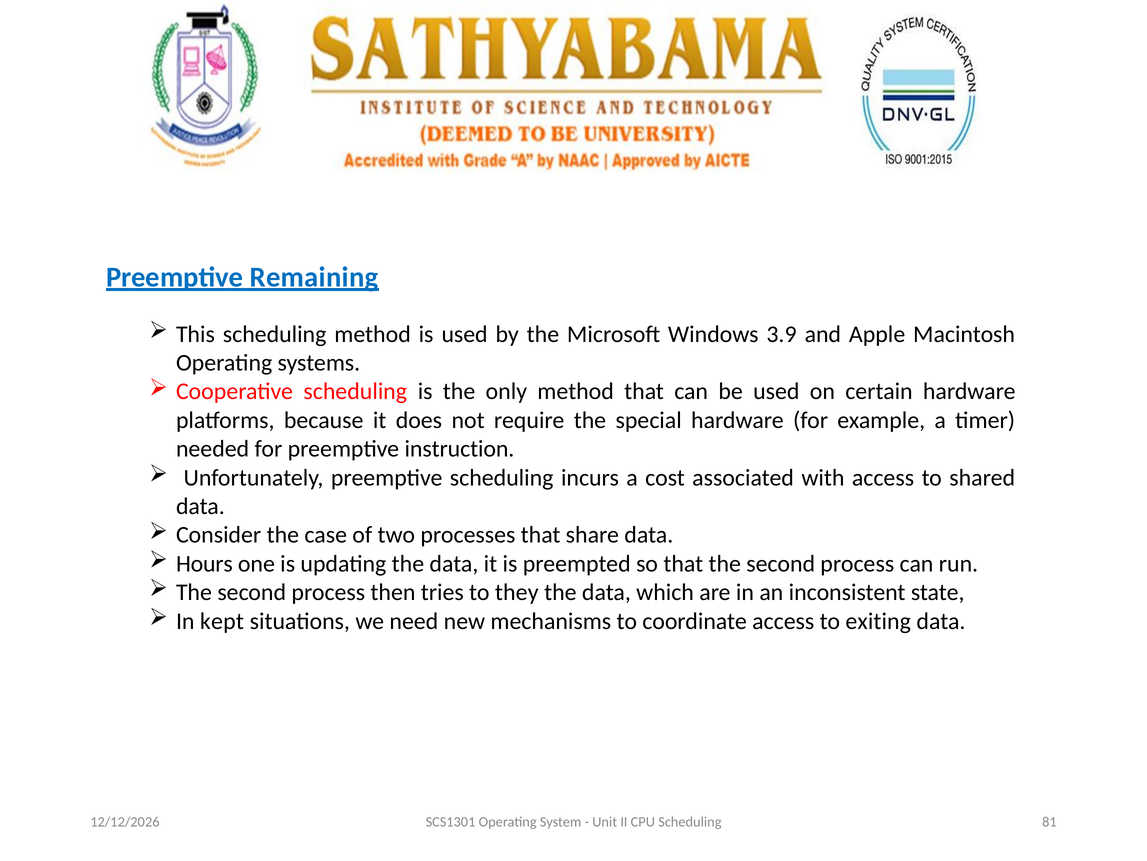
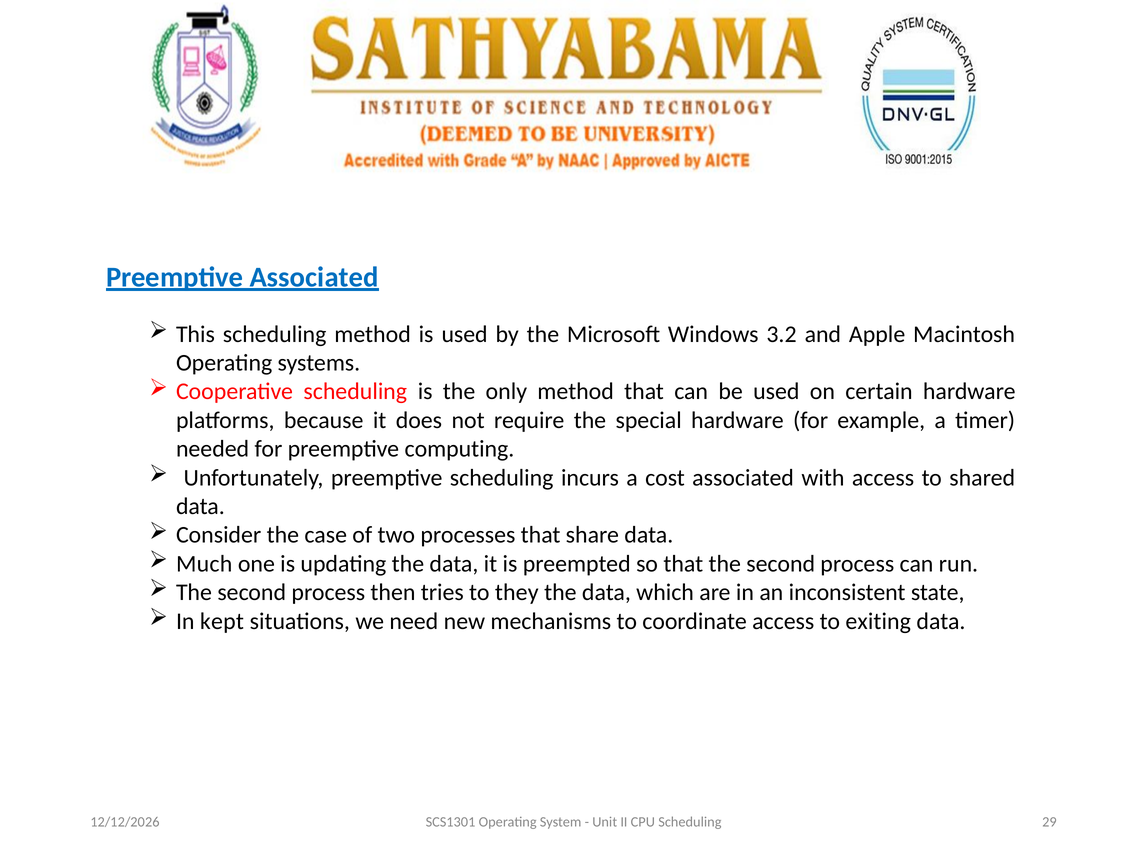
Preemptive Remaining: Remaining -> Associated (314, 277)
3.9: 3.9 -> 3.2 (781, 334)
instruction: instruction -> computing (459, 449)
Hours: Hours -> Much (204, 563)
81: 81 -> 29 (1049, 821)
